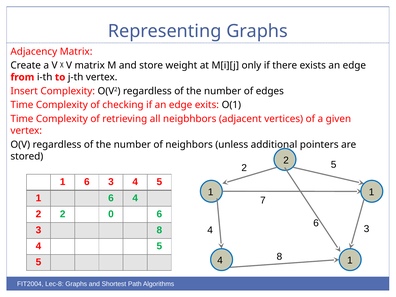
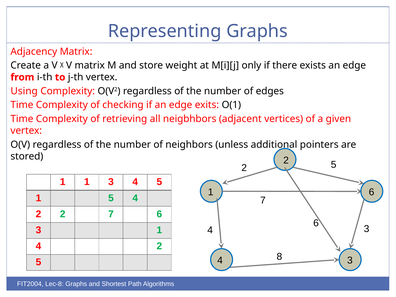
Insert: Insert -> Using (24, 91)
6: 6 -> 1 (87, 182)
1 1: 1 -> 6 (372, 192)
6: 6 -> 5 (111, 198)
2 0: 0 -> 7 (111, 214)
3 8: 8 -> 1 (159, 230)
5: 5 -> 2 (159, 246)
4 1: 1 -> 3 (350, 260)
